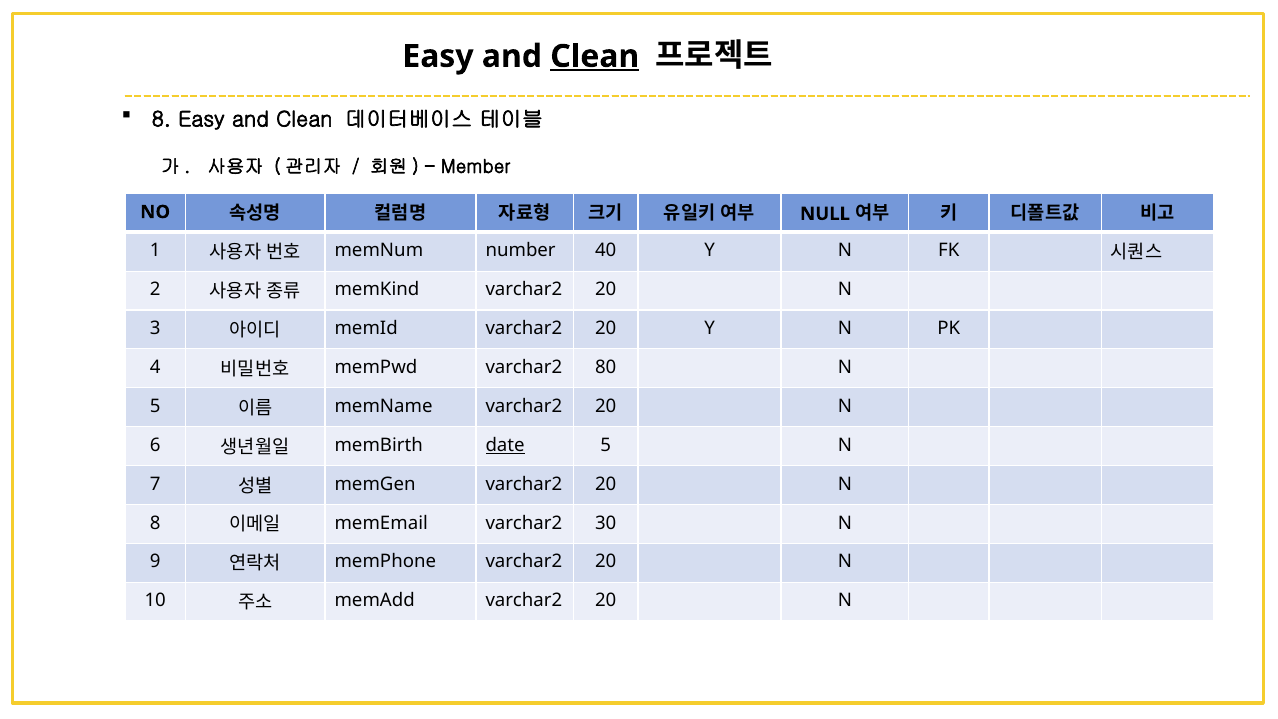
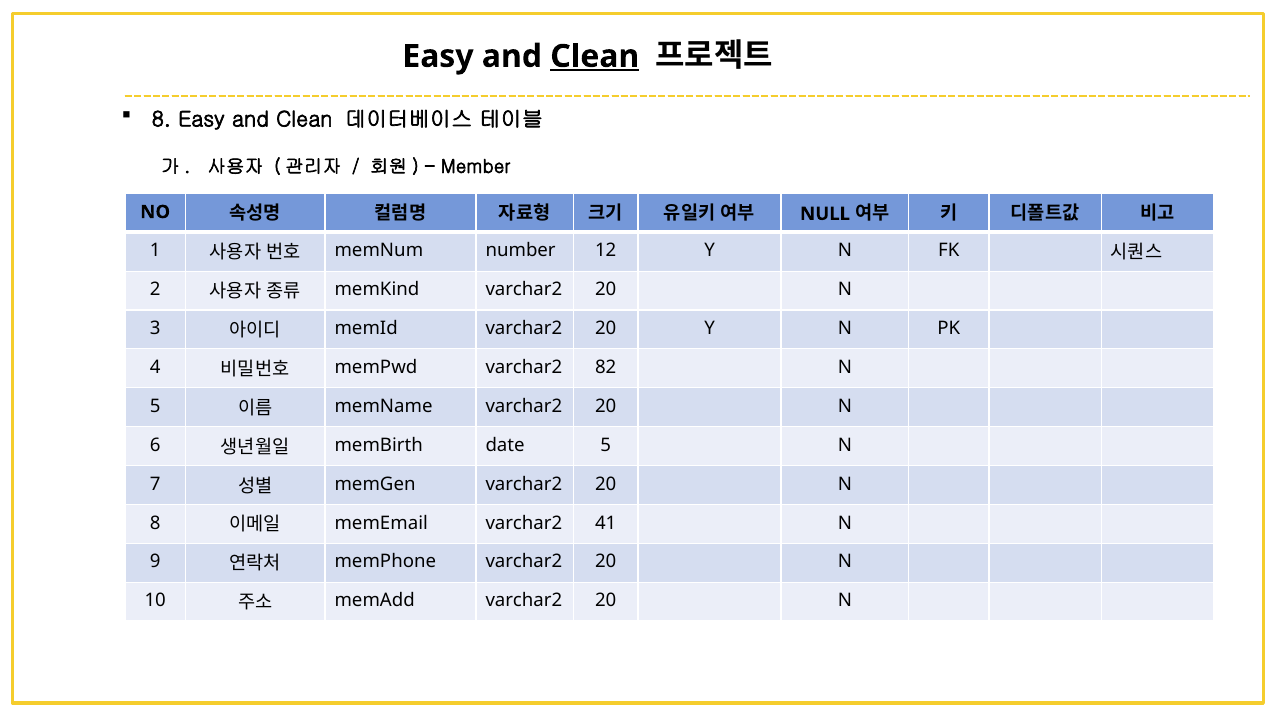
40: 40 -> 12 (606, 251)
80: 80 -> 82 (606, 367)
date underline: present -> none (505, 445)
30: 30 -> 41 (606, 523)
